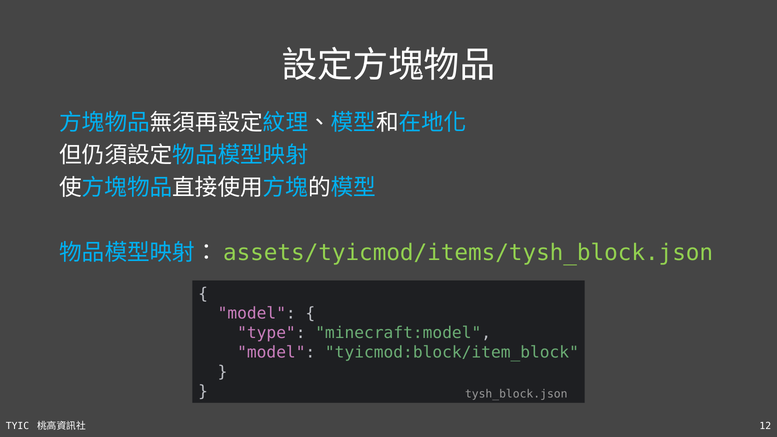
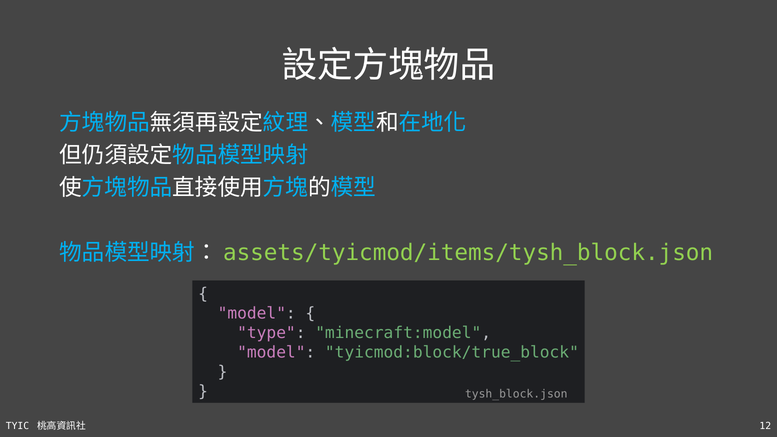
tyicmod:block/item_block: tyicmod:block/item_block -> tyicmod:block/true_block (452, 352)
